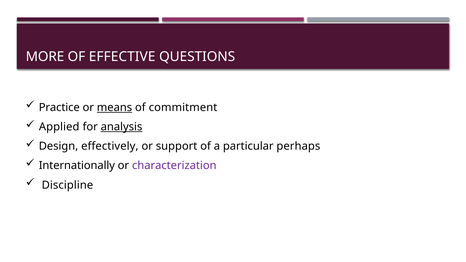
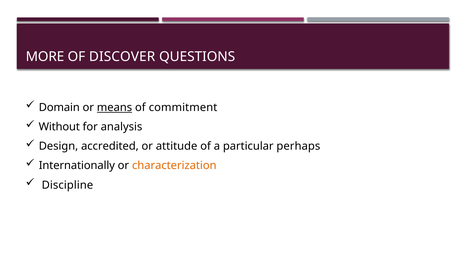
EFFECTIVE: EFFECTIVE -> DISCOVER (122, 57)
Practice: Practice -> Domain (59, 107)
Applied: Applied -> Without (59, 127)
analysis underline: present -> none (122, 127)
effectively: effectively -> accredited (110, 146)
support: support -> attitude (177, 146)
characterization colour: purple -> orange (174, 166)
